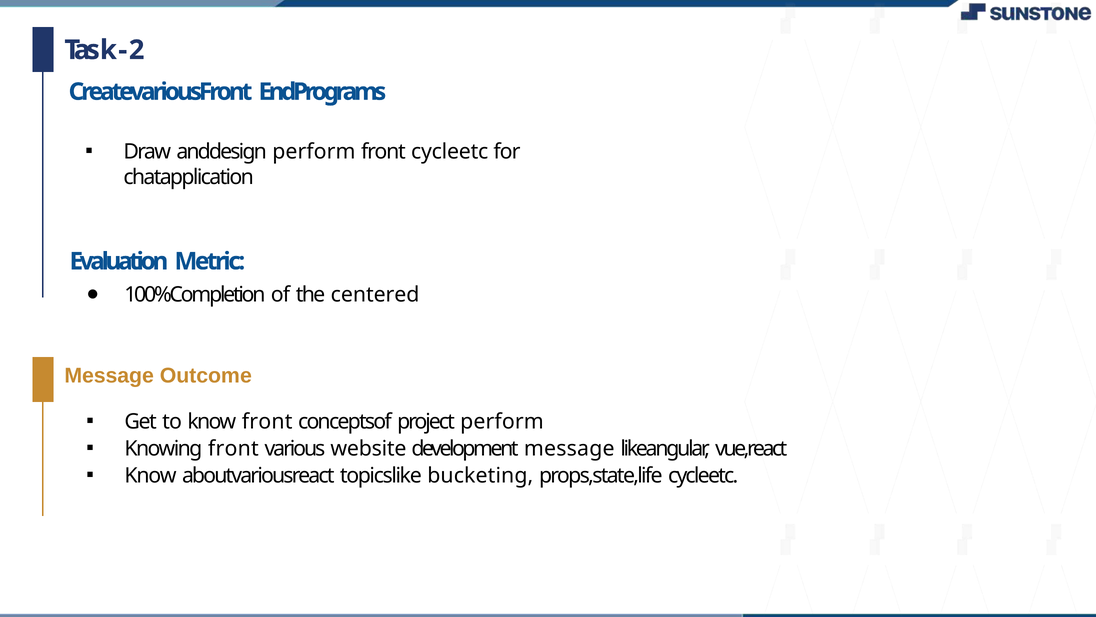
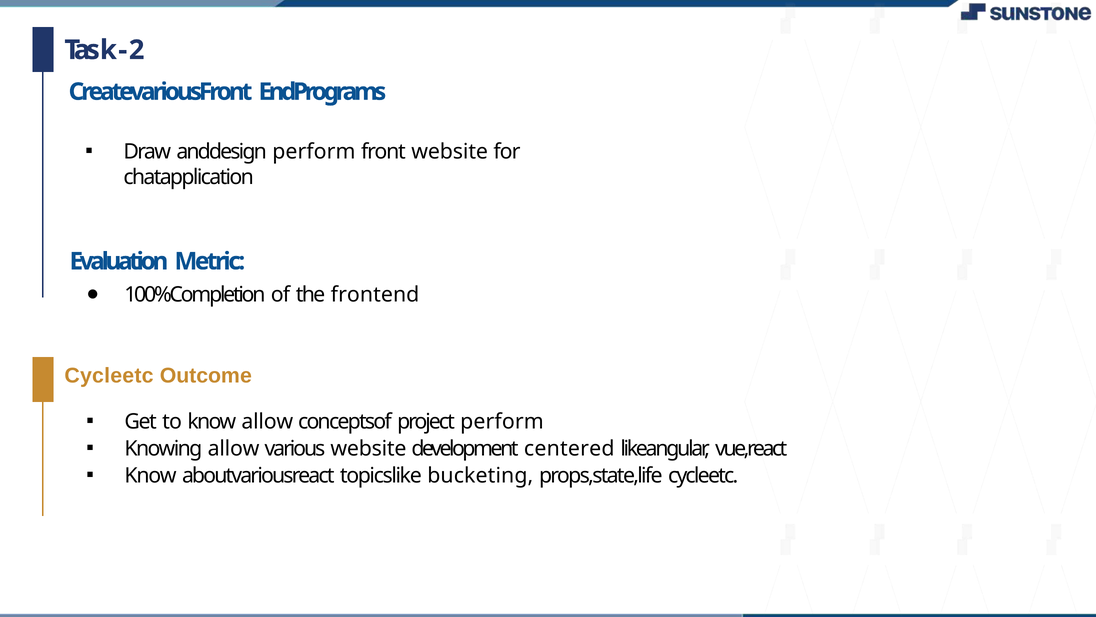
front cycleetc: cycleetc -> website (450, 151)
centered: centered -> frontend (375, 294)
Message: Message -> Cycleetc (109, 375)
know front: front -> allow (267, 421)
Knowing front: front -> allow (234, 448)
development message: message -> centered (569, 448)
